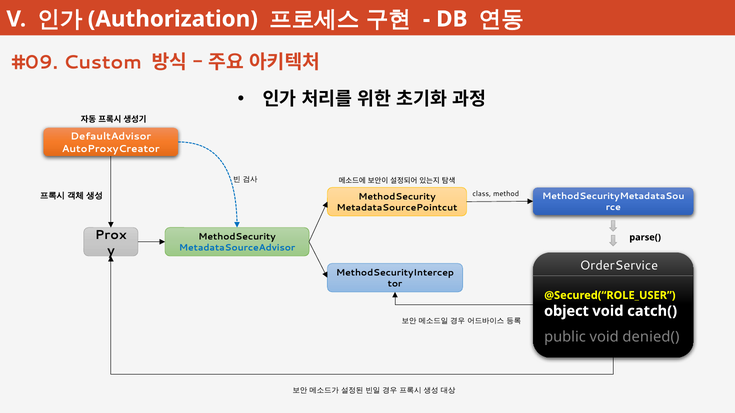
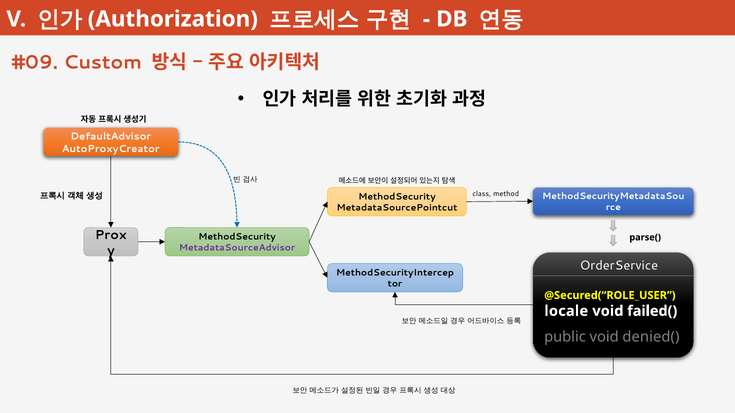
MetadataSourceAdvisor colour: blue -> purple (237, 248)
object: object -> locale (566, 311)
catch(: catch( -> failed( (652, 311)
